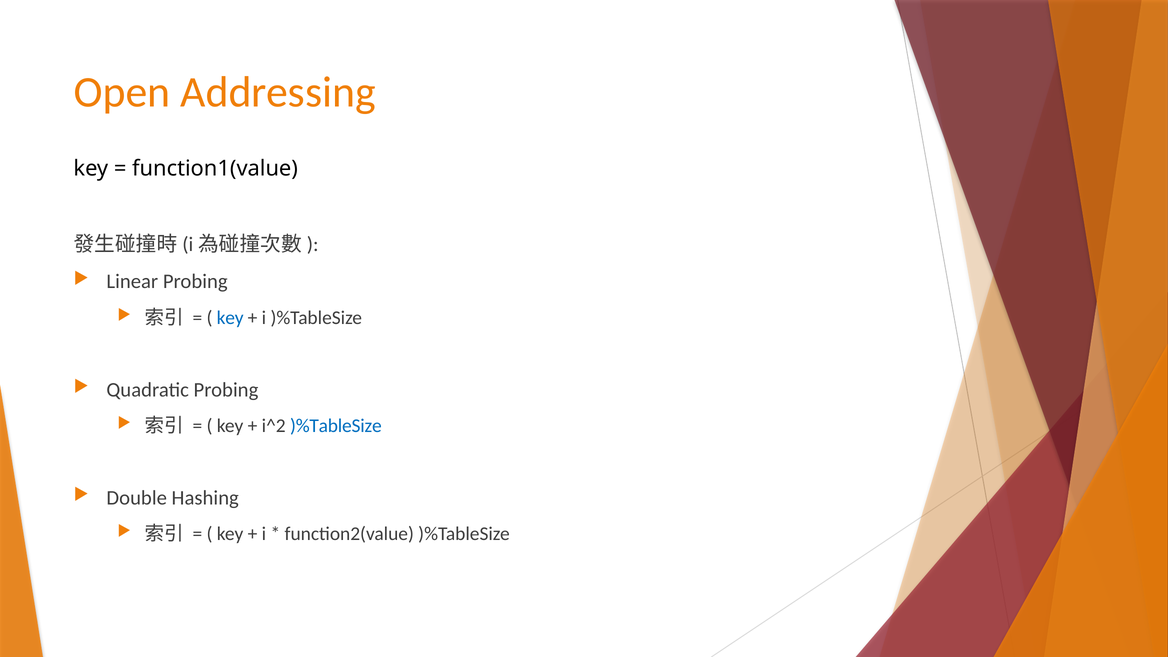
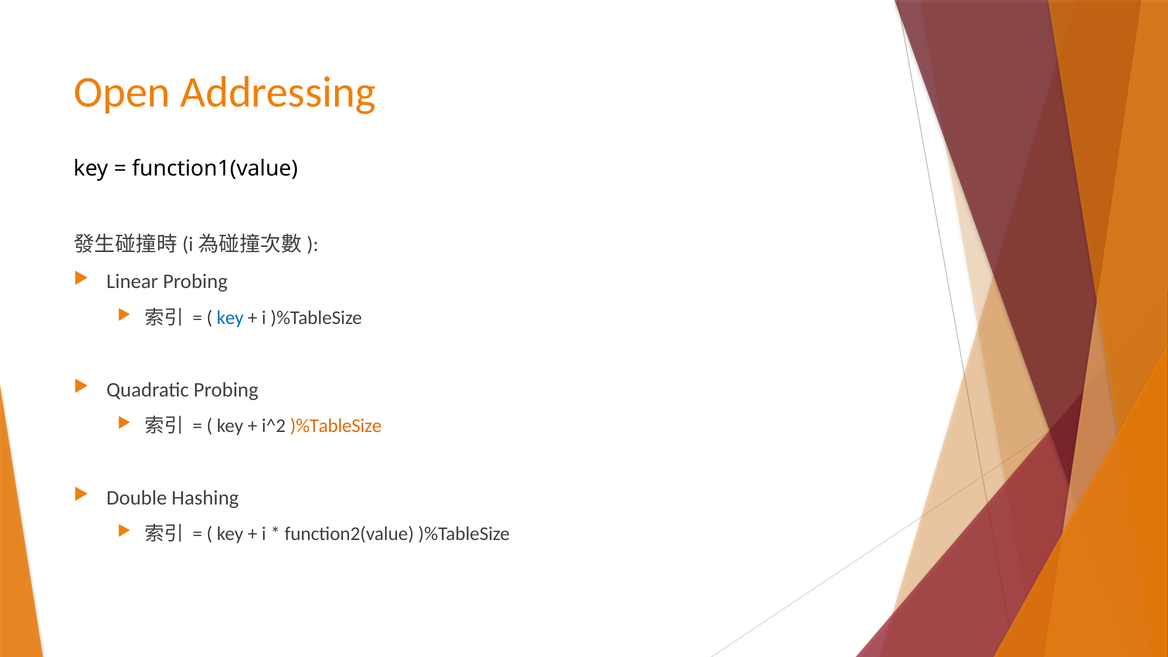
)%TableSize colour: blue -> orange (336, 426)
